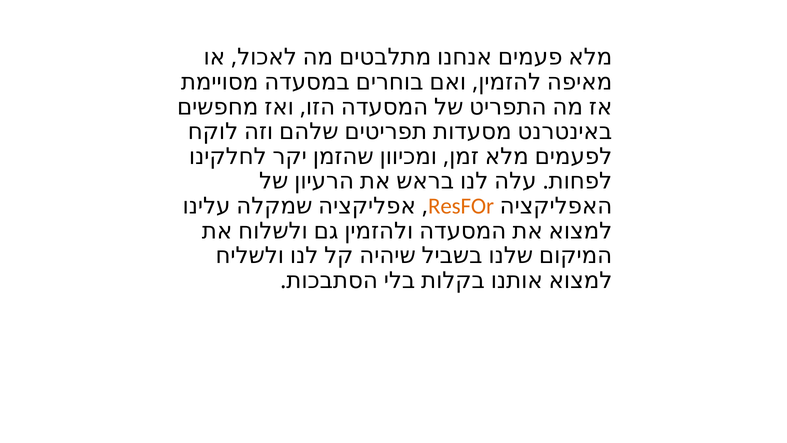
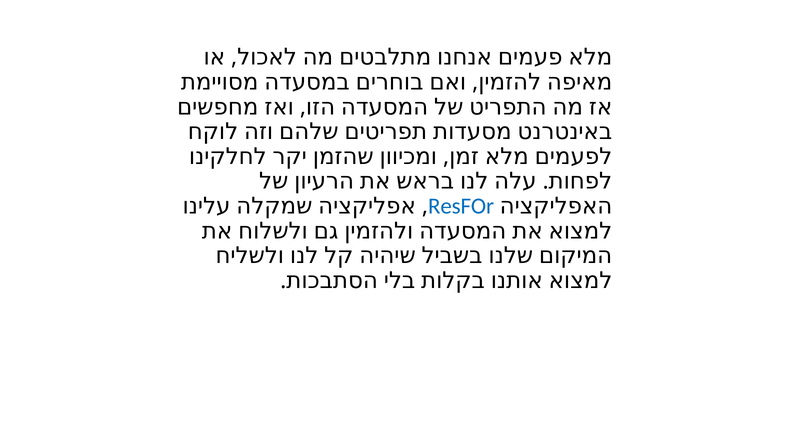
ResFOr colour: orange -> blue (461, 206)
